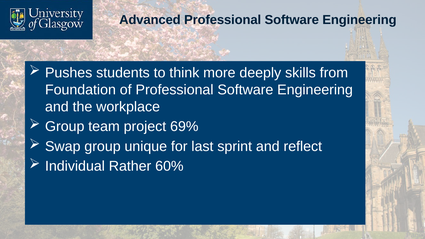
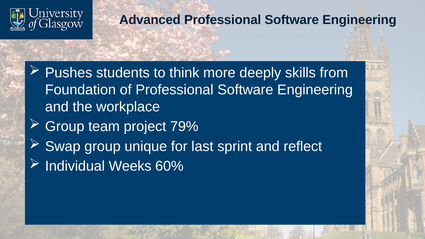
69%: 69% -> 79% (184, 127)
Rather: Rather -> Weeks (130, 166)
